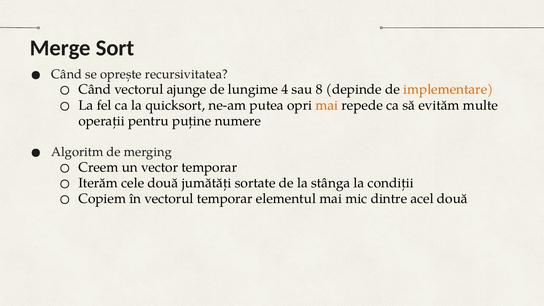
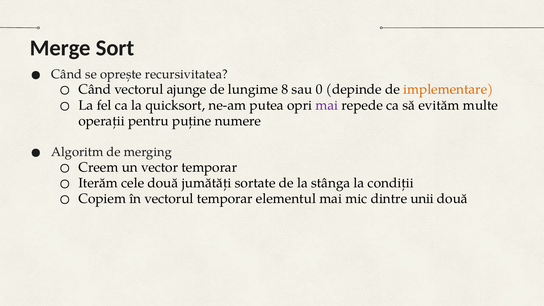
4: 4 -> 8 (285, 89)
8: 8 -> 0 (319, 89)
mai colour: orange -> purple (327, 105)
acel: acel -> unii (422, 199)
